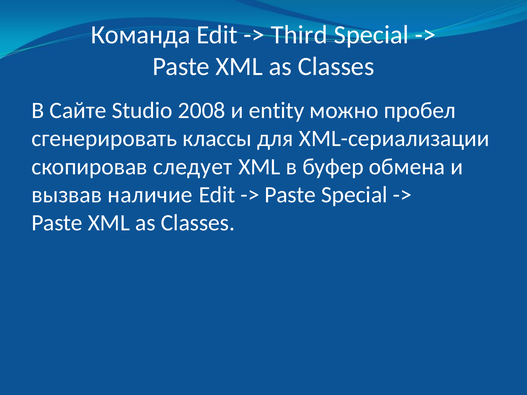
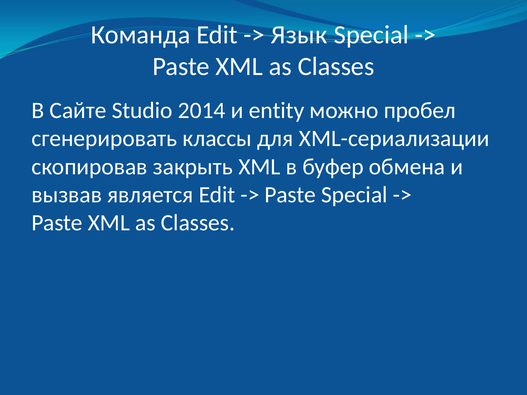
Third: Third -> Язык (299, 35)
2008: 2008 -> 2014 (202, 111)
следует: следует -> закрыть (193, 167)
наличие: наличие -> является (150, 195)
